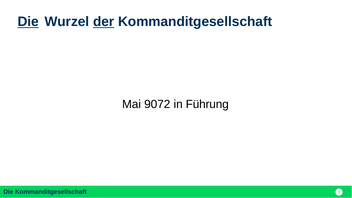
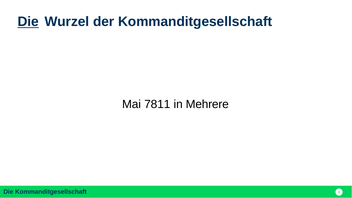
der underline: present -> none (104, 22)
9072: 9072 -> 7811 (157, 104)
Führung: Führung -> Mehrere (207, 104)
